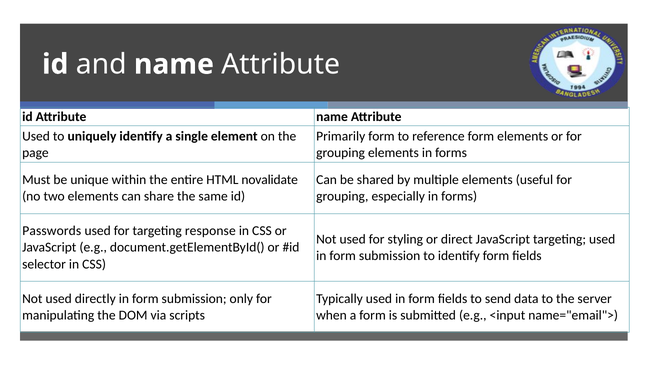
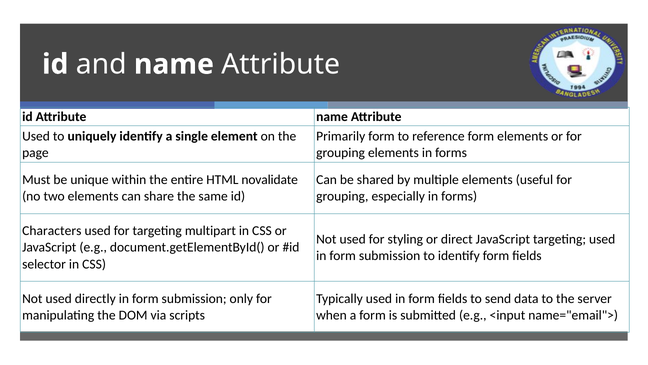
Passwords: Passwords -> Characters (52, 231)
response: response -> multipart (210, 231)
